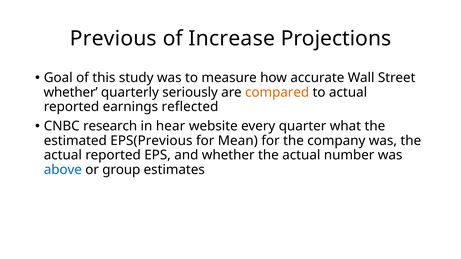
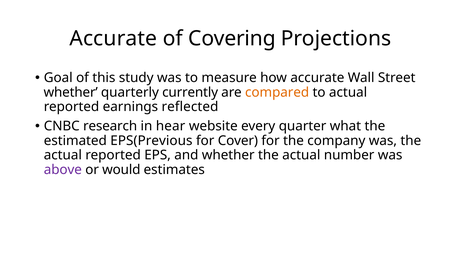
Previous: Previous -> Accurate (113, 39)
Increase: Increase -> Covering (232, 39)
seriously: seriously -> currently (190, 92)
Mean: Mean -> Cover (238, 141)
above colour: blue -> purple (63, 170)
group: group -> would (121, 170)
